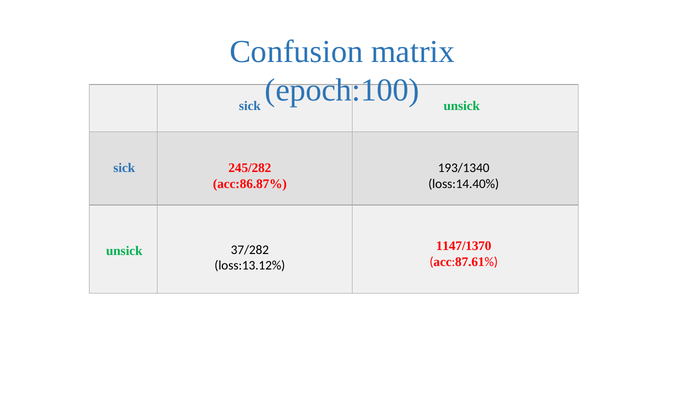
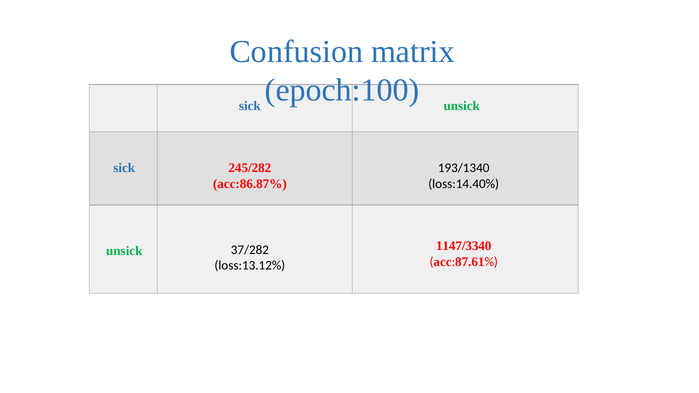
1147/1370: 1147/1370 -> 1147/3340 (464, 246)
